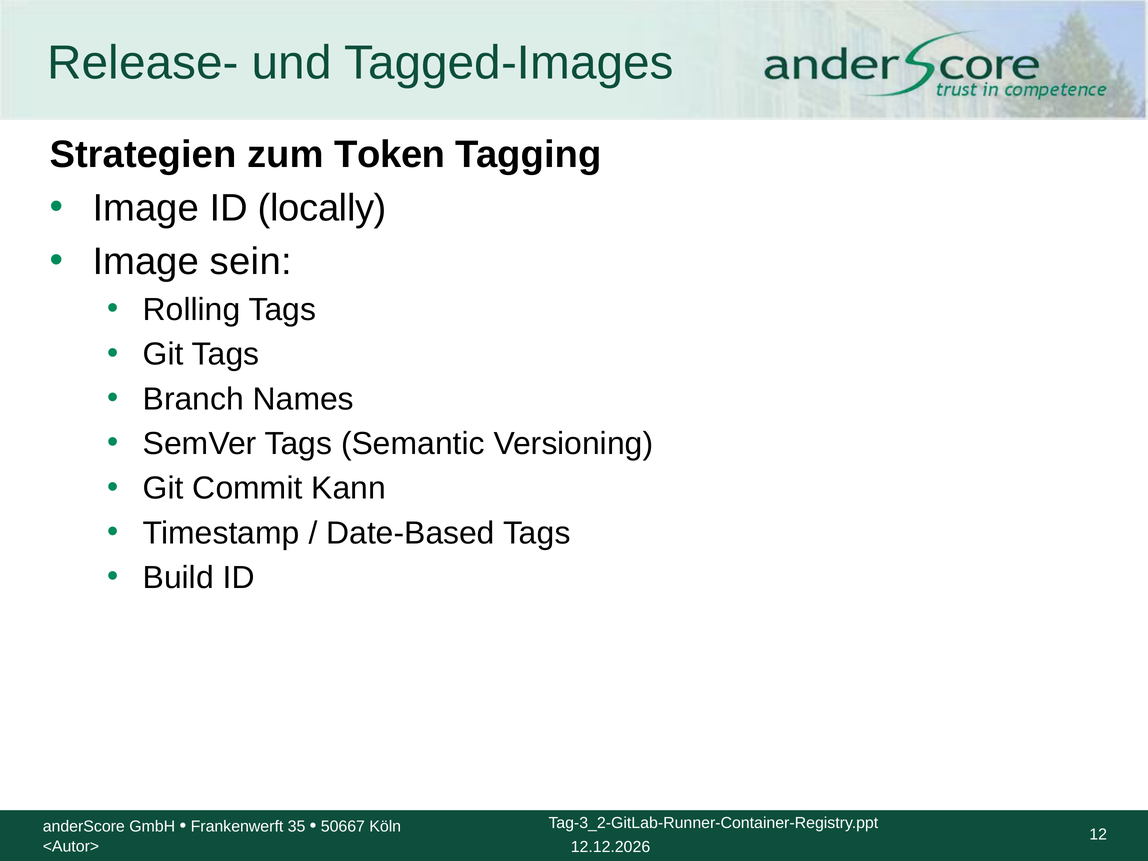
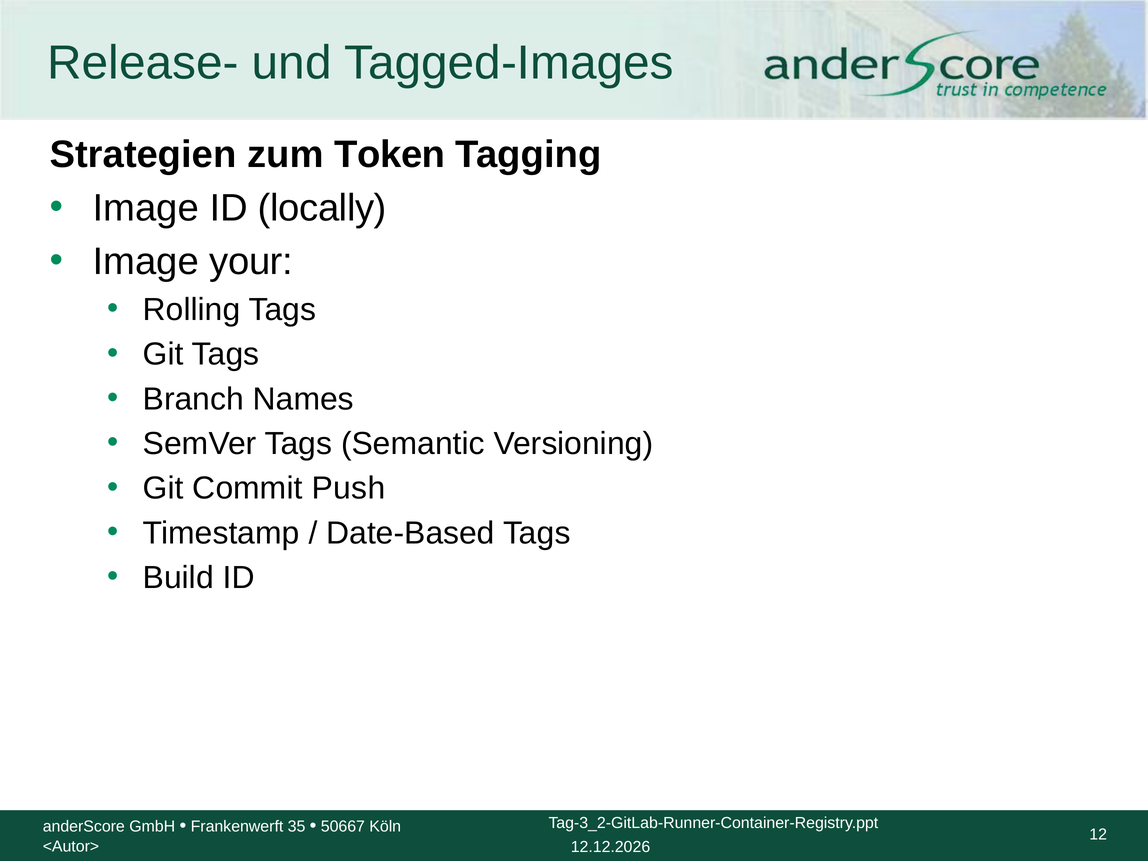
sein: sein -> your (251, 262)
Kann: Kann -> Push (349, 488)
